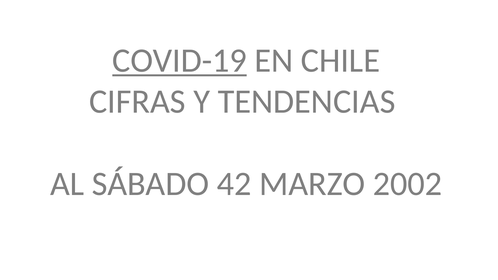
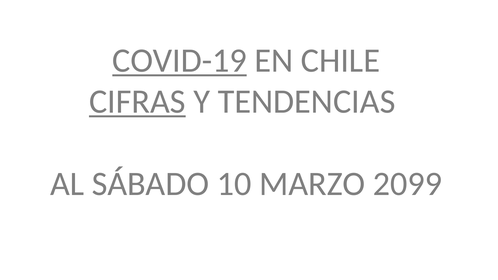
CIFRAS underline: none -> present (137, 102)
42: 42 -> 10 (234, 184)
2002: 2002 -> 2099 (407, 184)
